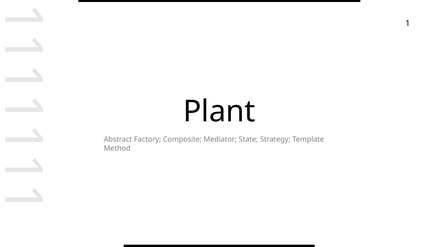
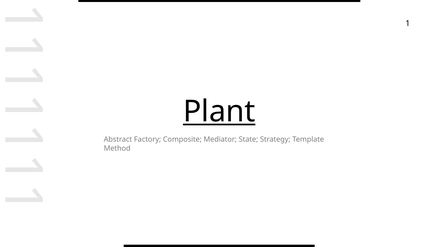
Plant underline: none -> present (219, 112)
